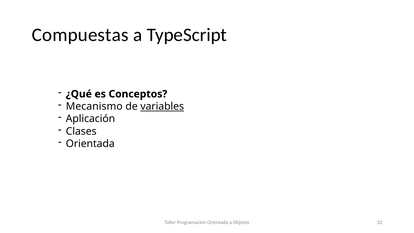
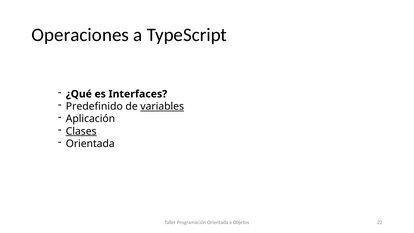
Compuestas: Compuestas -> Operaciones (80, 35)
Conceptos: Conceptos -> Interfaces (138, 94)
Mecanismo: Mecanismo -> Predefinido (94, 106)
Clases underline: none -> present (81, 131)
